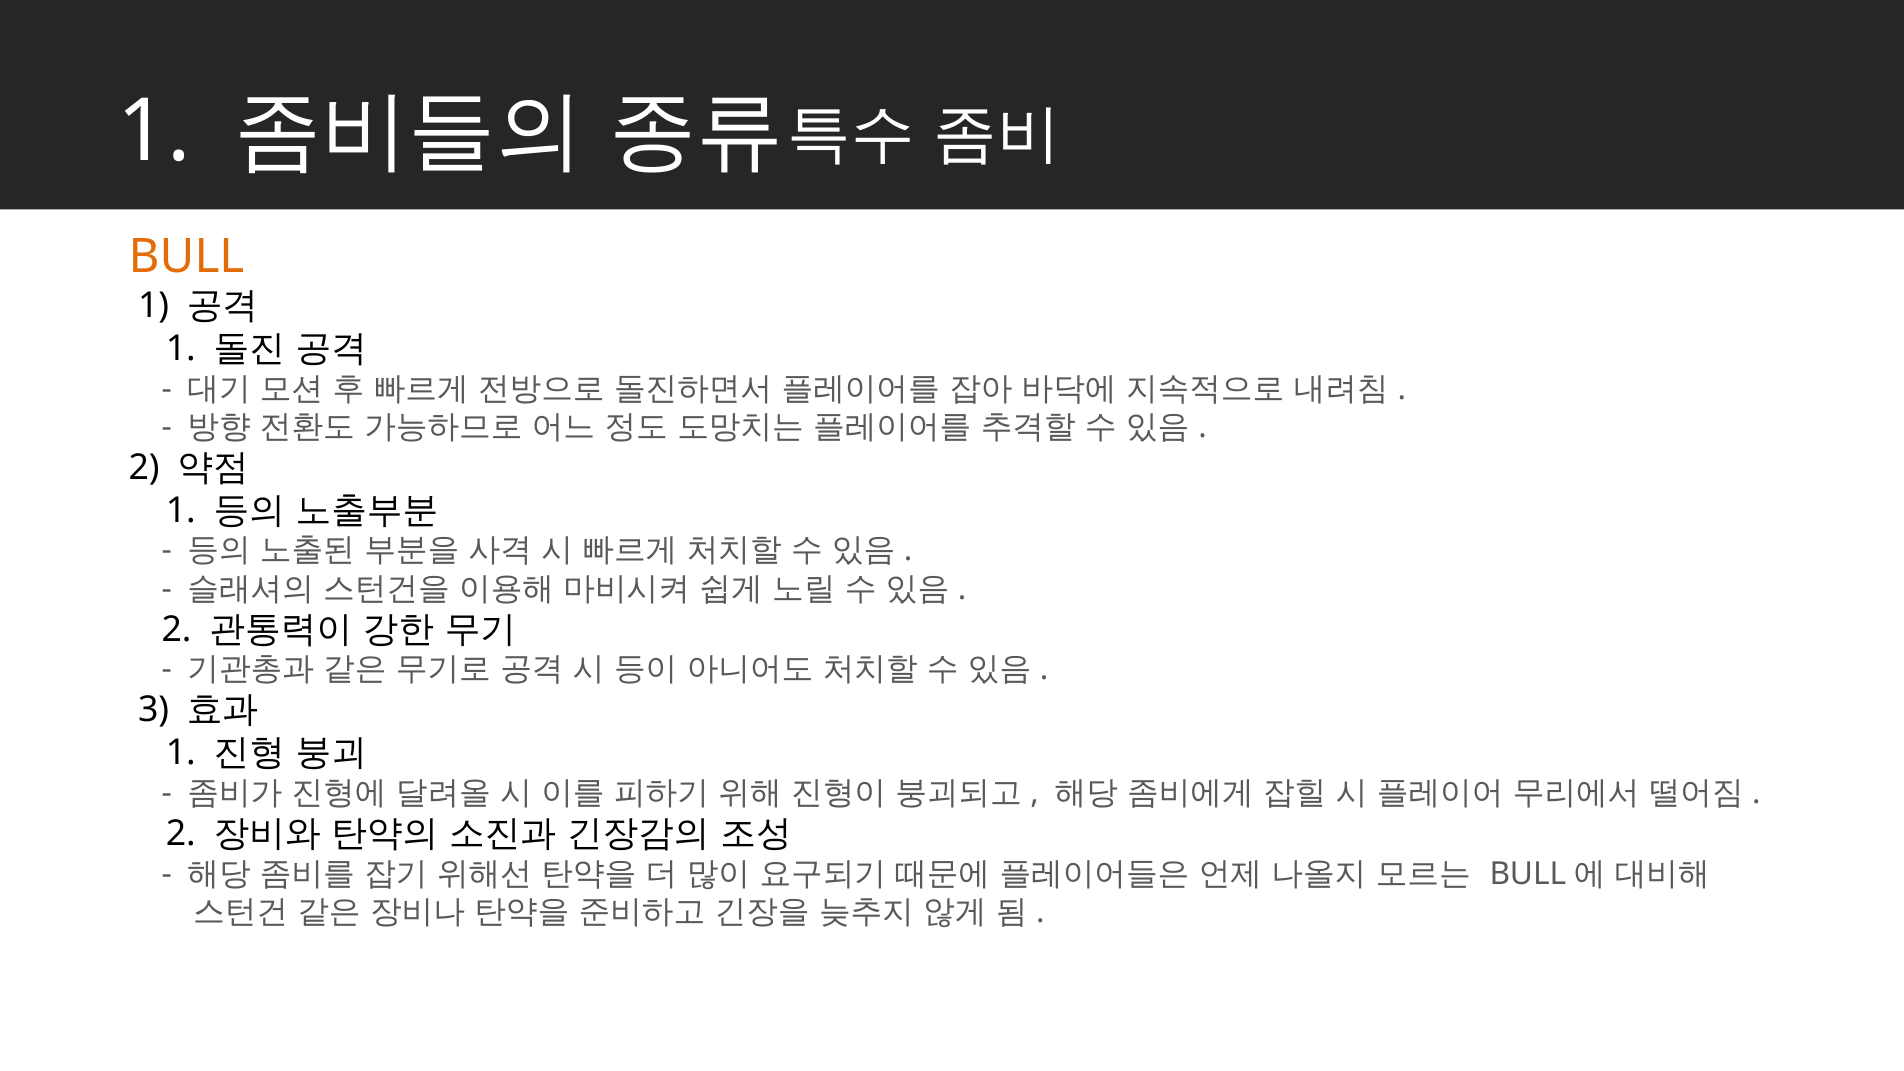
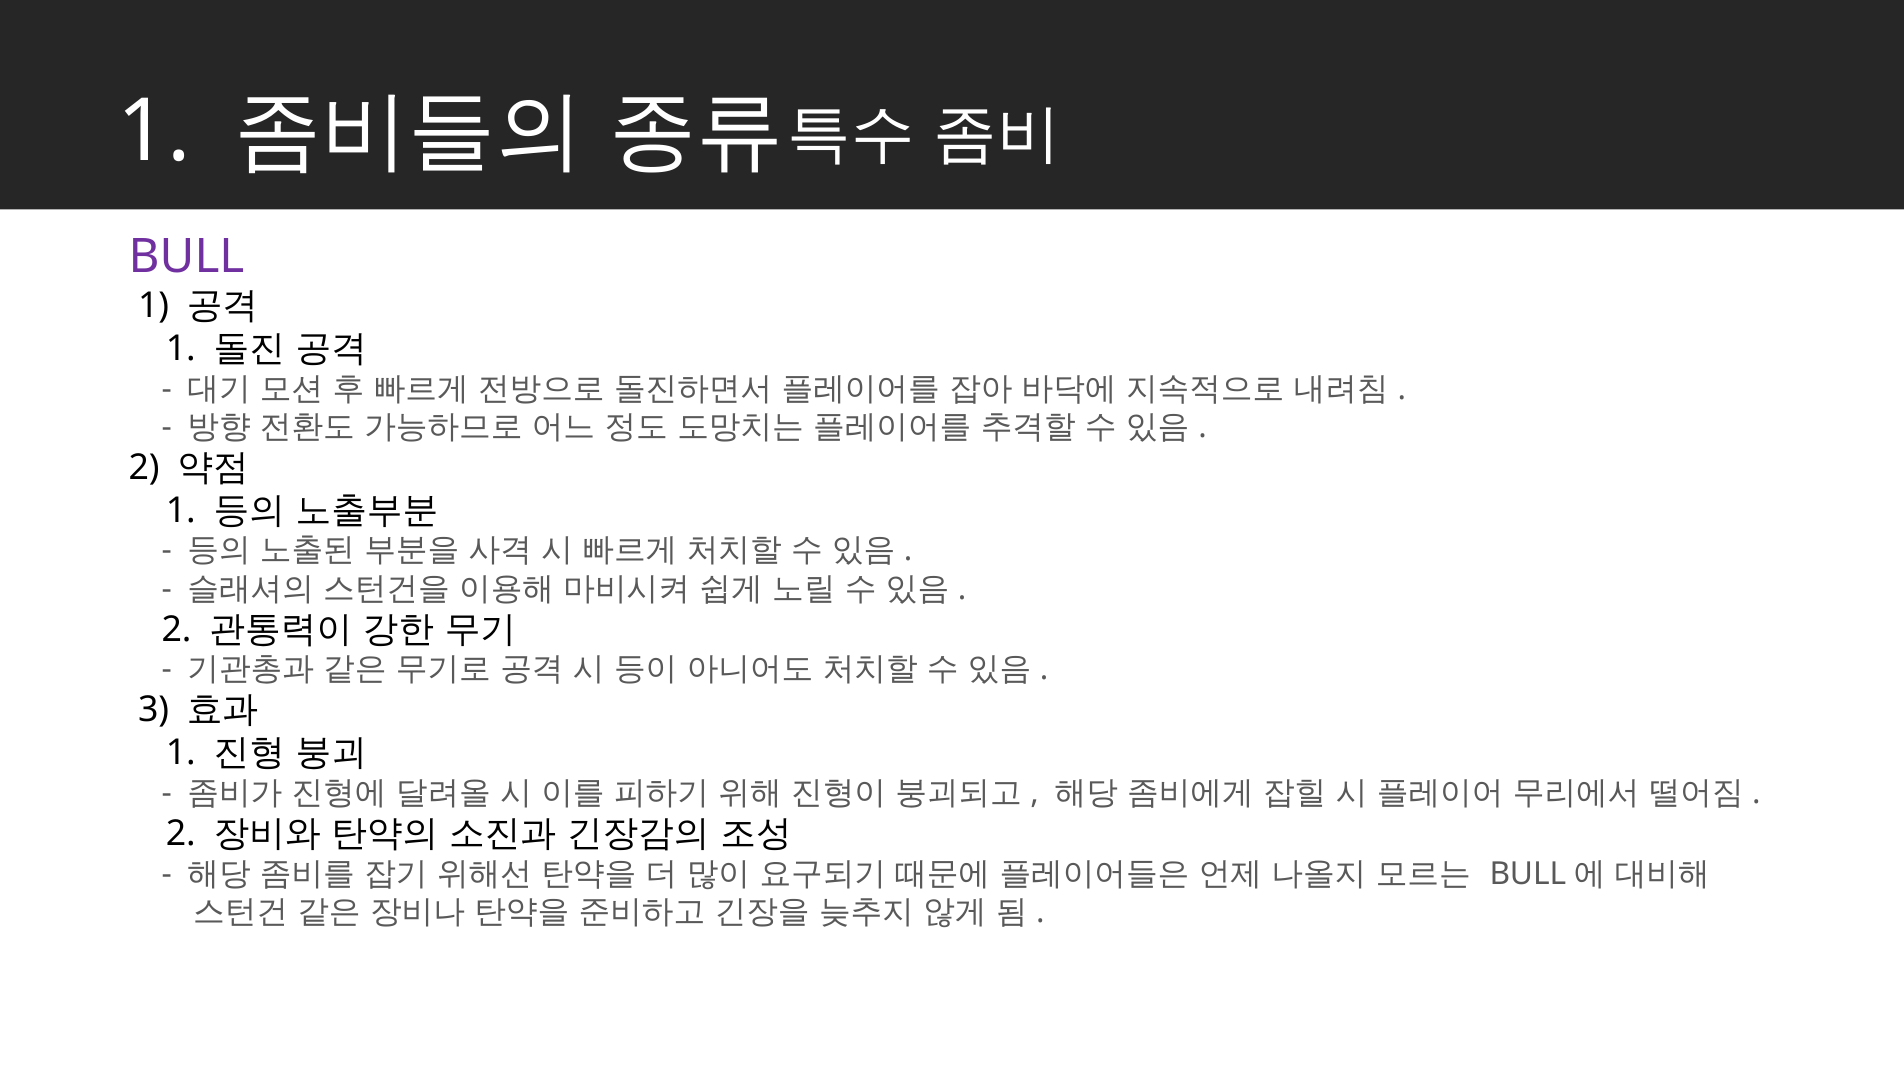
BULL colour: orange -> purple (187, 257)
